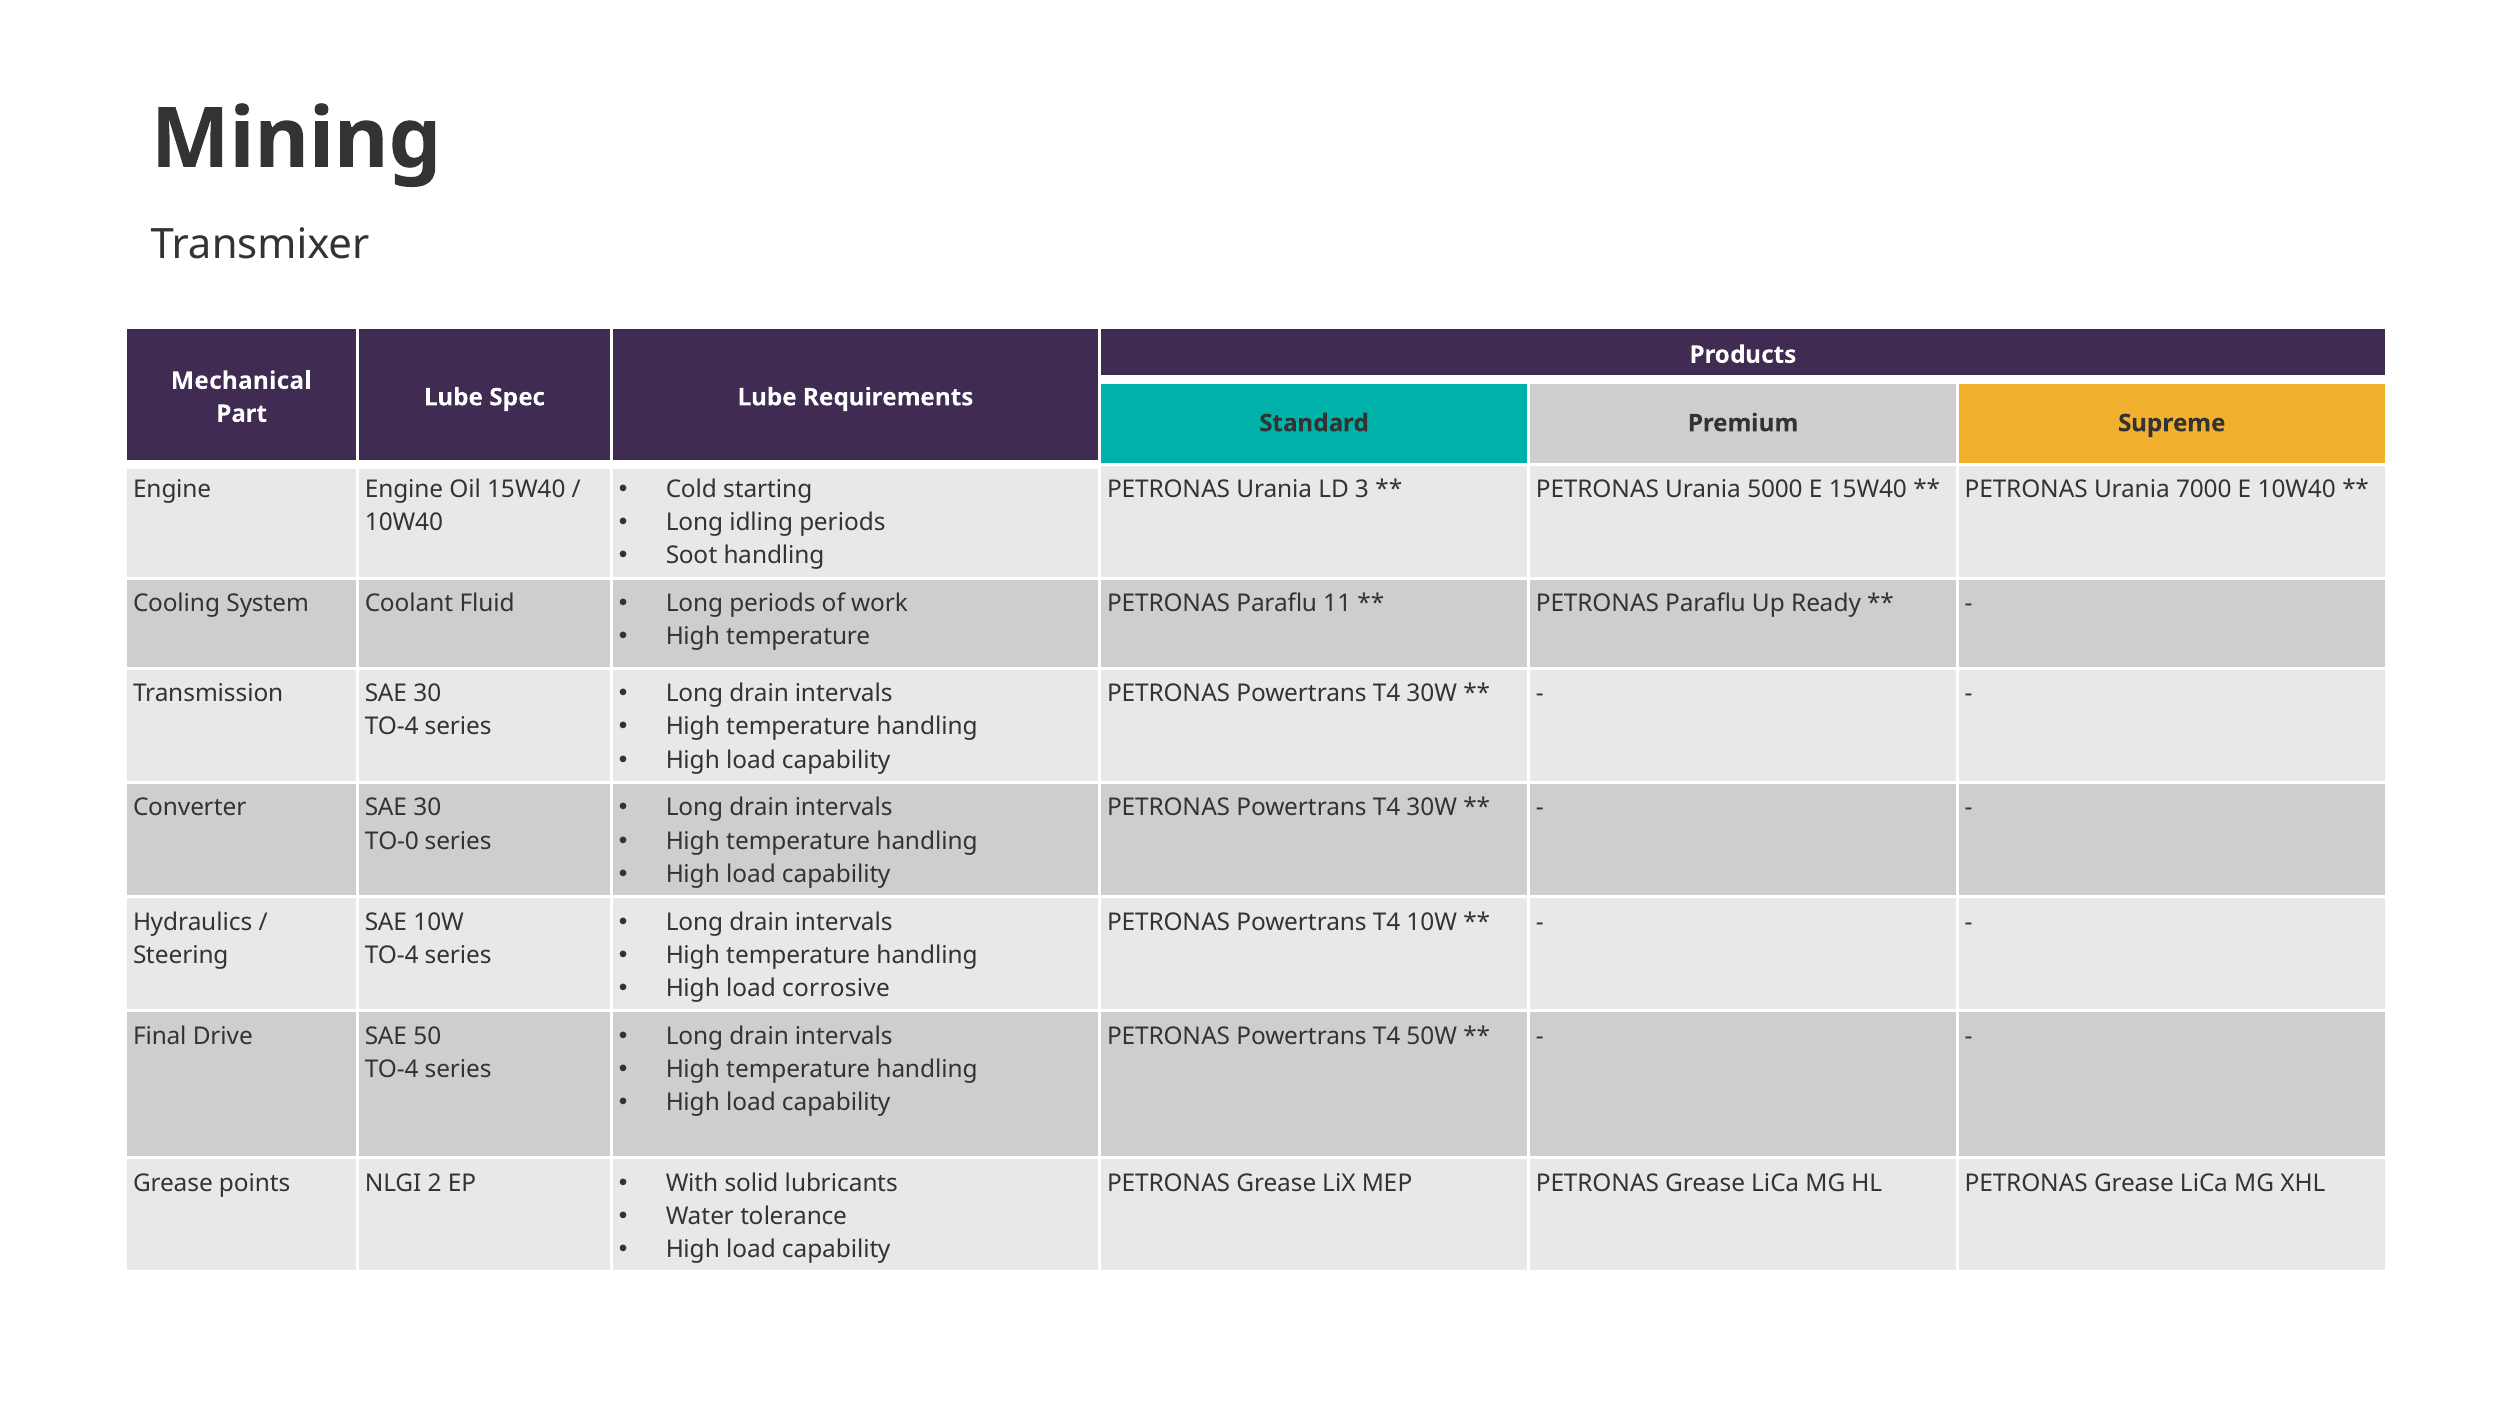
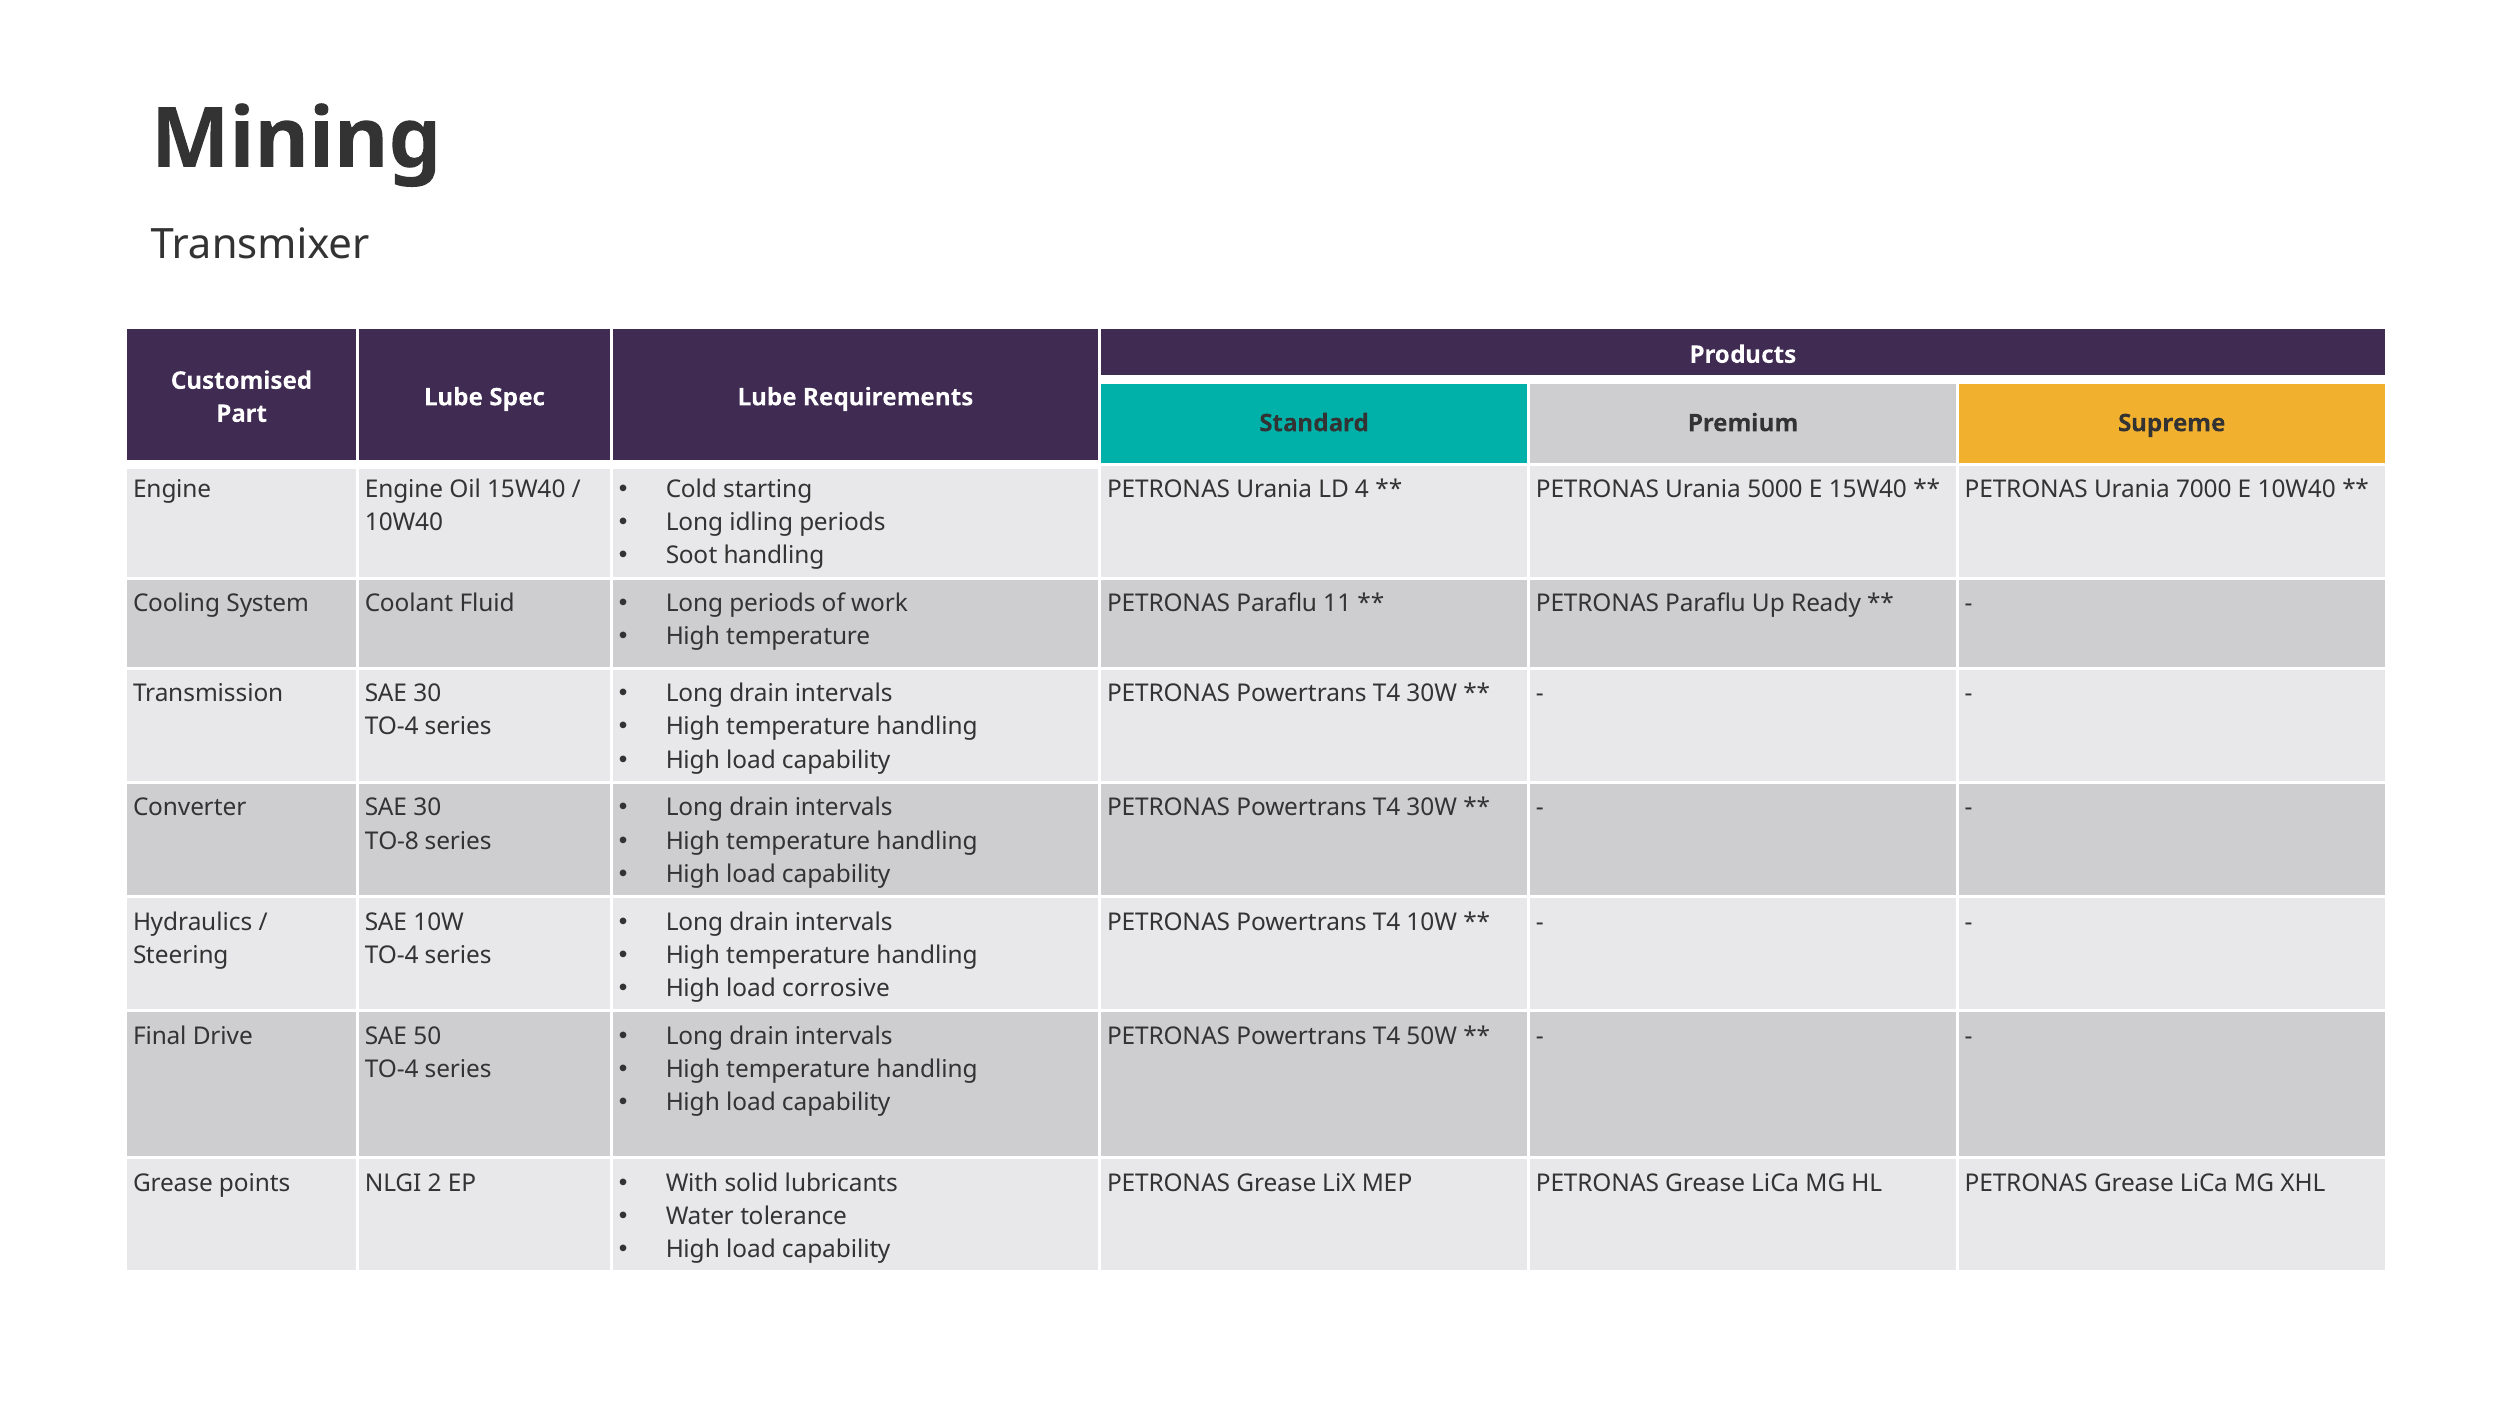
Mechanical: Mechanical -> Customised (242, 381)
3: 3 -> 4 (1362, 490)
TO-0: TO-0 -> TO-8 (392, 841)
